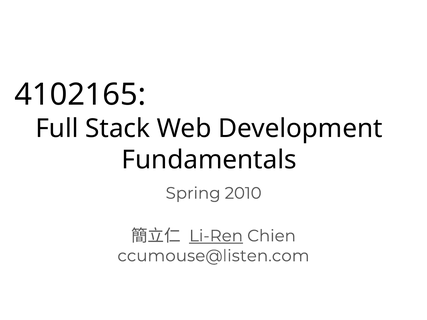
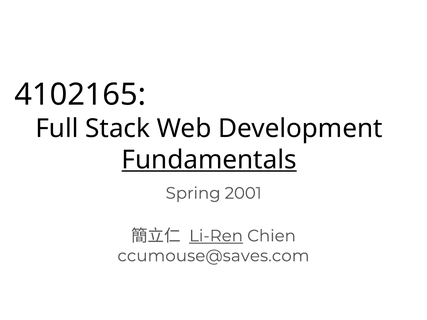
Fundamentals underline: none -> present (209, 160)
2010: 2010 -> 2001 (243, 193)
ccumouse@listen.com: ccumouse@listen.com -> ccumouse@saves.com (213, 256)
